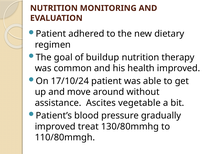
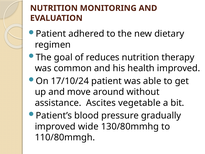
buildup: buildup -> reduces (103, 57)
treat: treat -> wide (88, 126)
